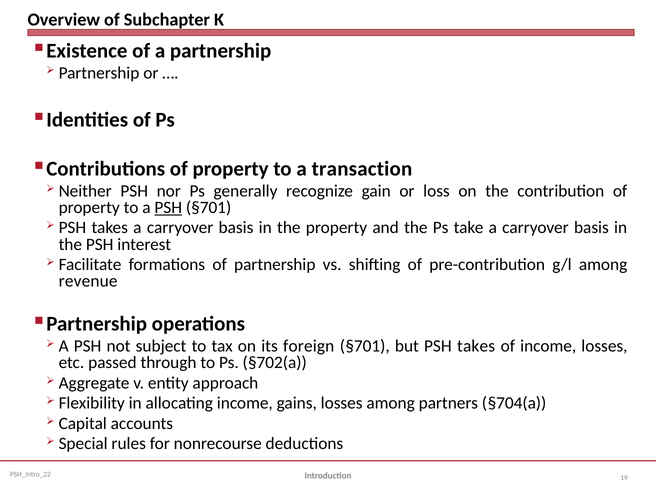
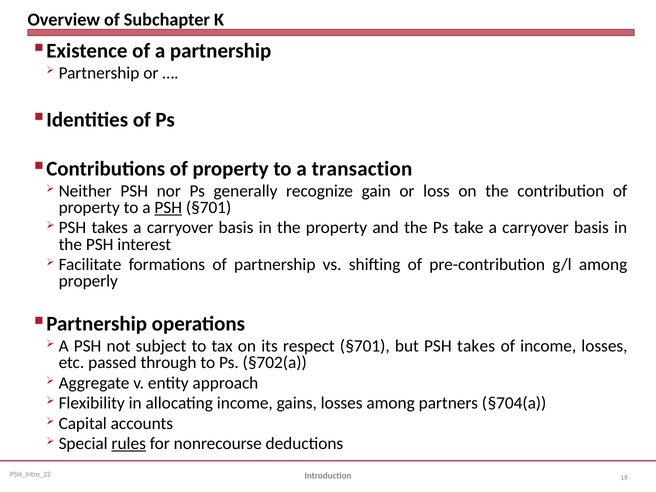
revenue: revenue -> properly (88, 281)
foreign: foreign -> respect (309, 346)
rules underline: none -> present (129, 444)
